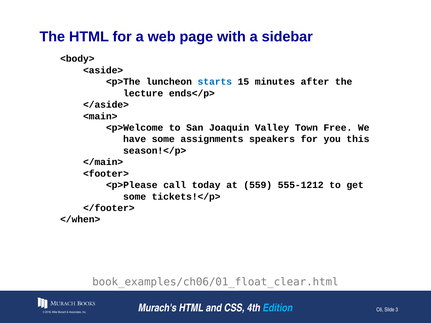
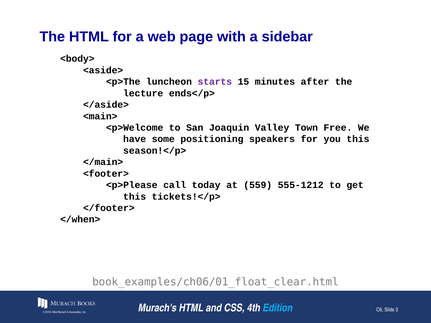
starts colour: blue -> purple (215, 82)
assignments: assignments -> positioning (212, 139)
some: some -> this (135, 197)
